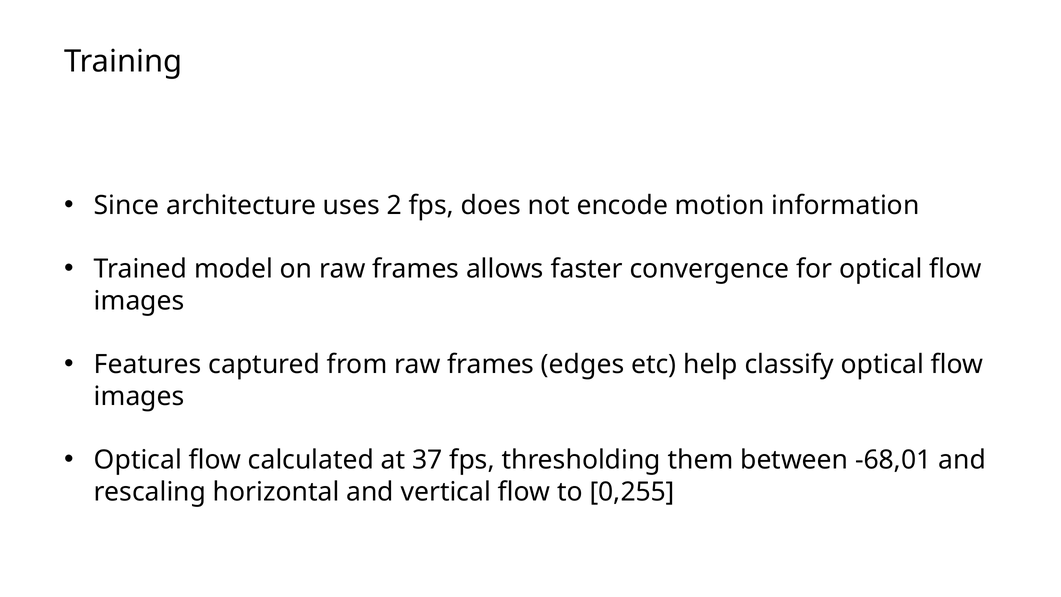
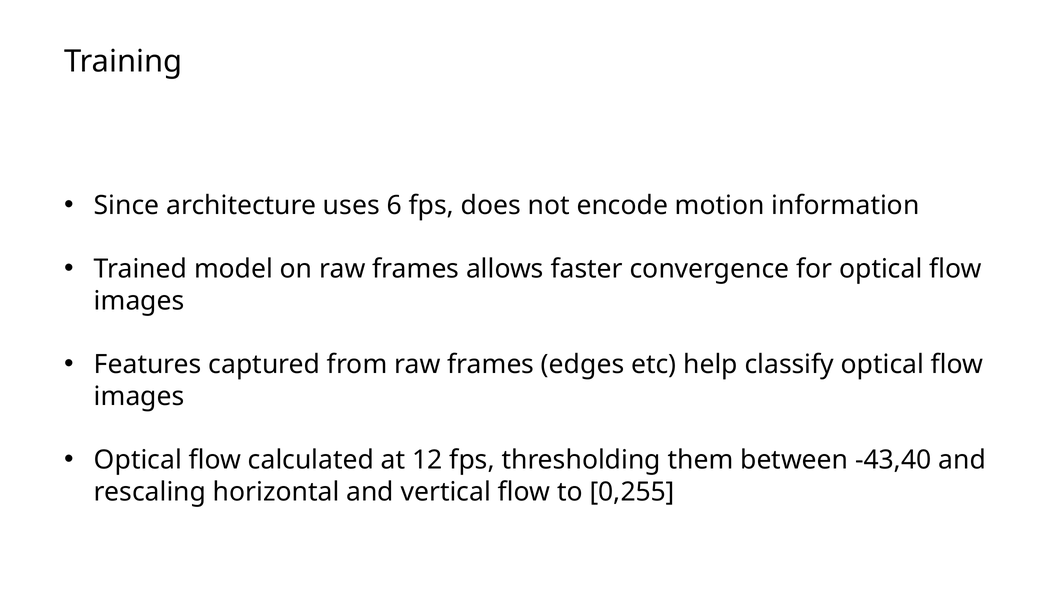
2: 2 -> 6 (394, 205)
37: 37 -> 12 (427, 460)
-68,01: -68,01 -> -43,40 (893, 460)
